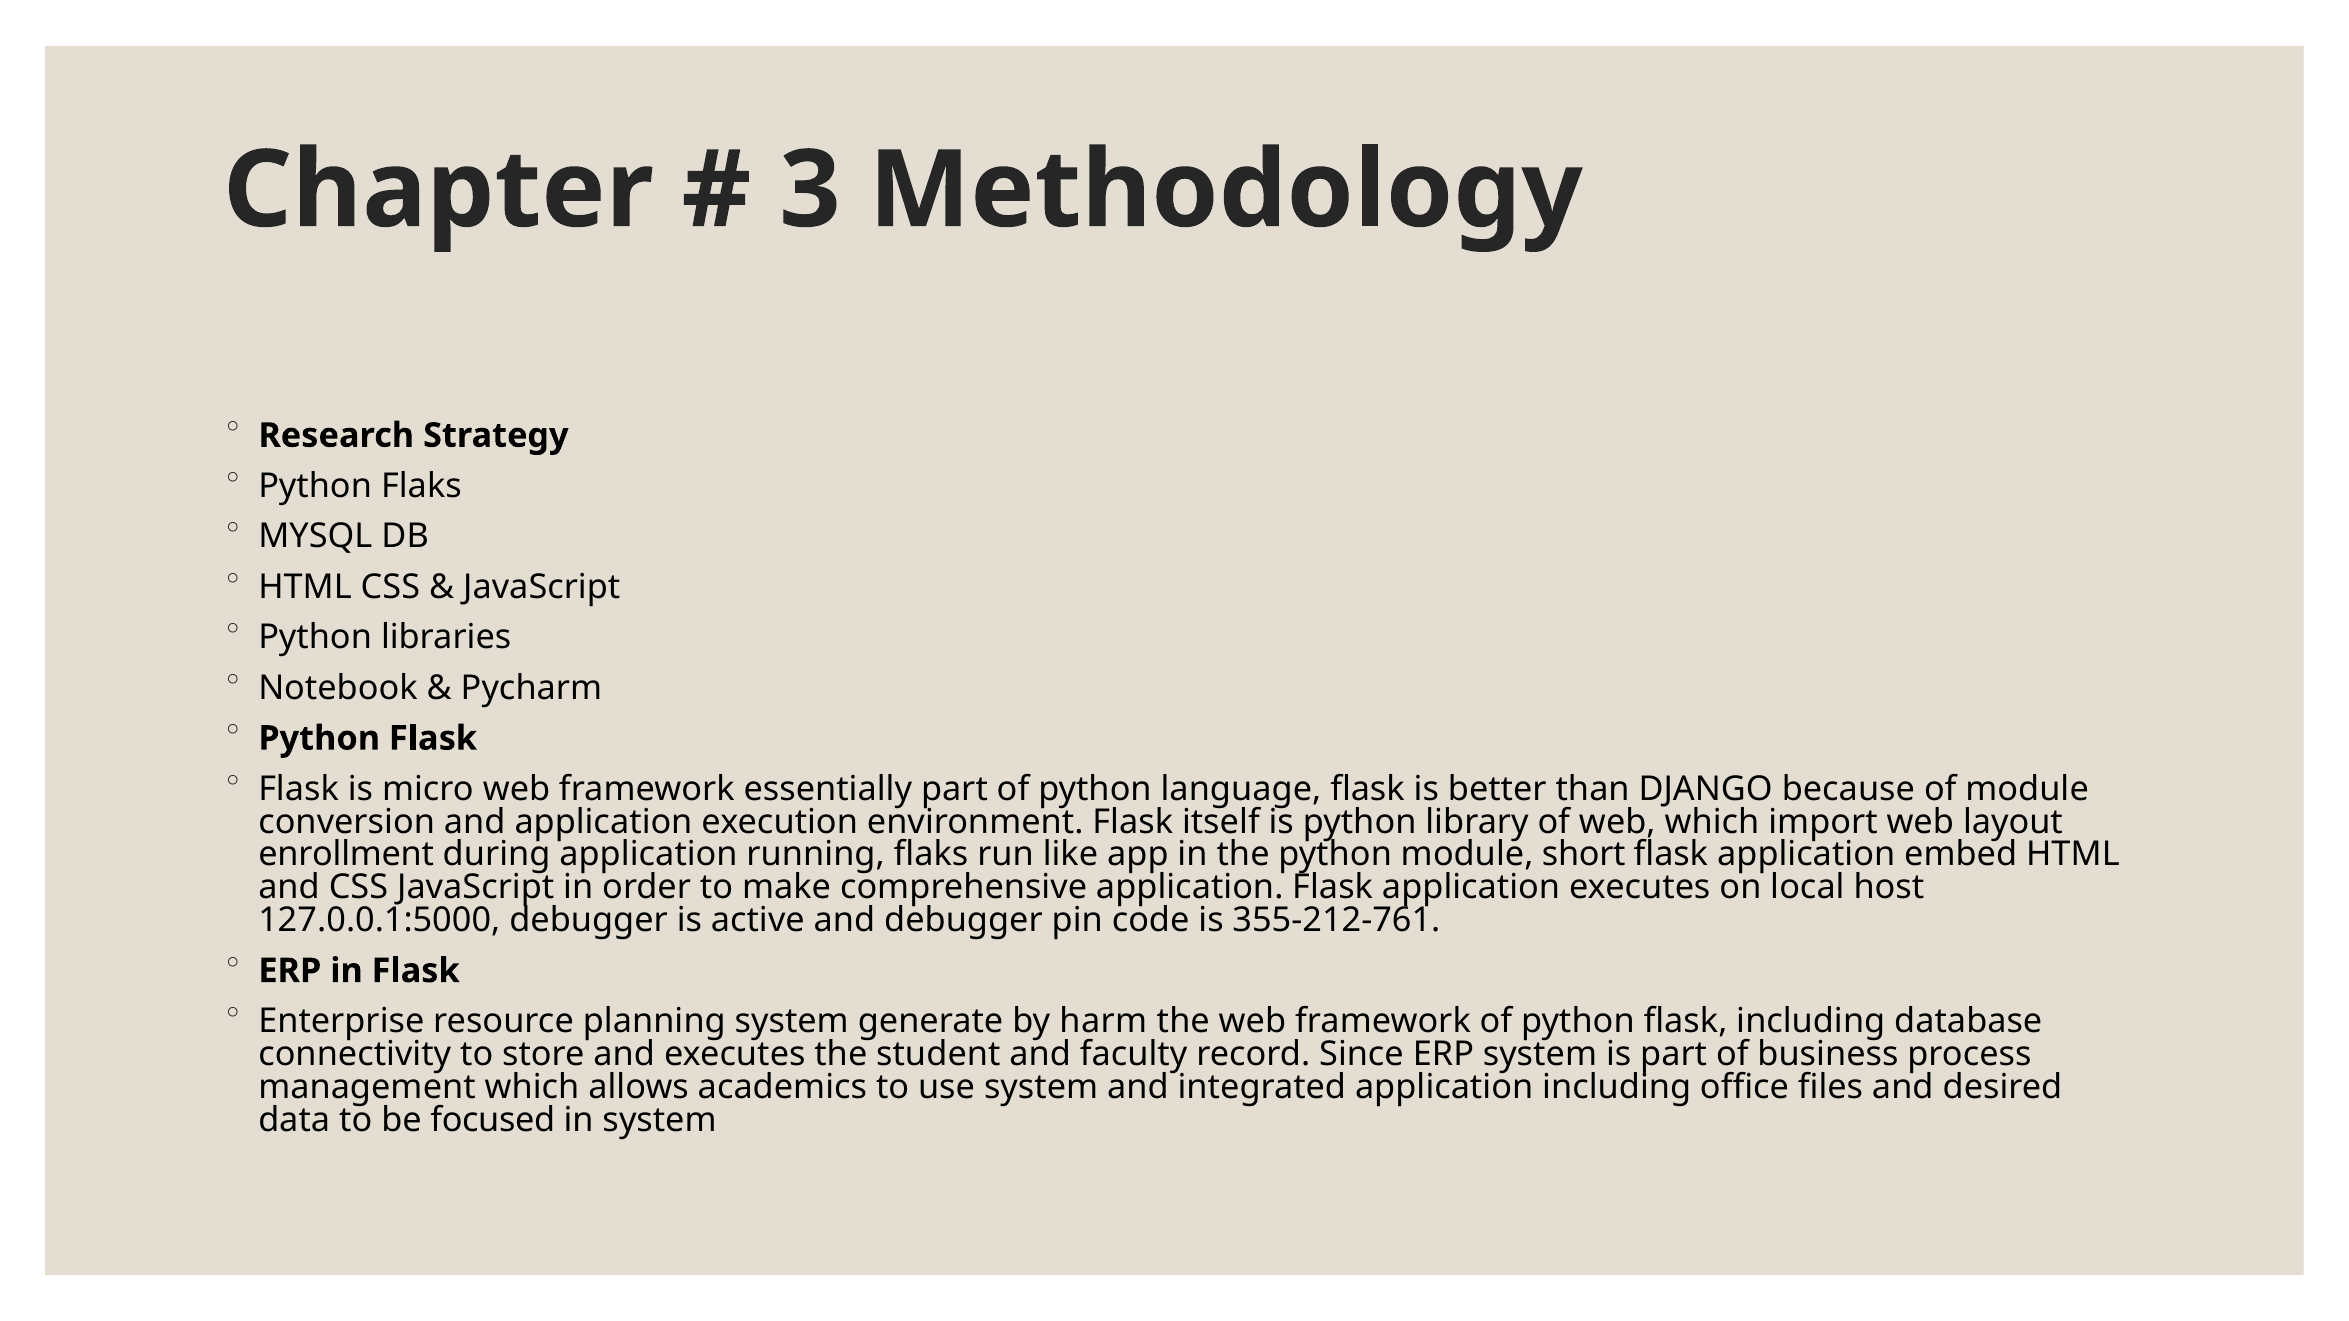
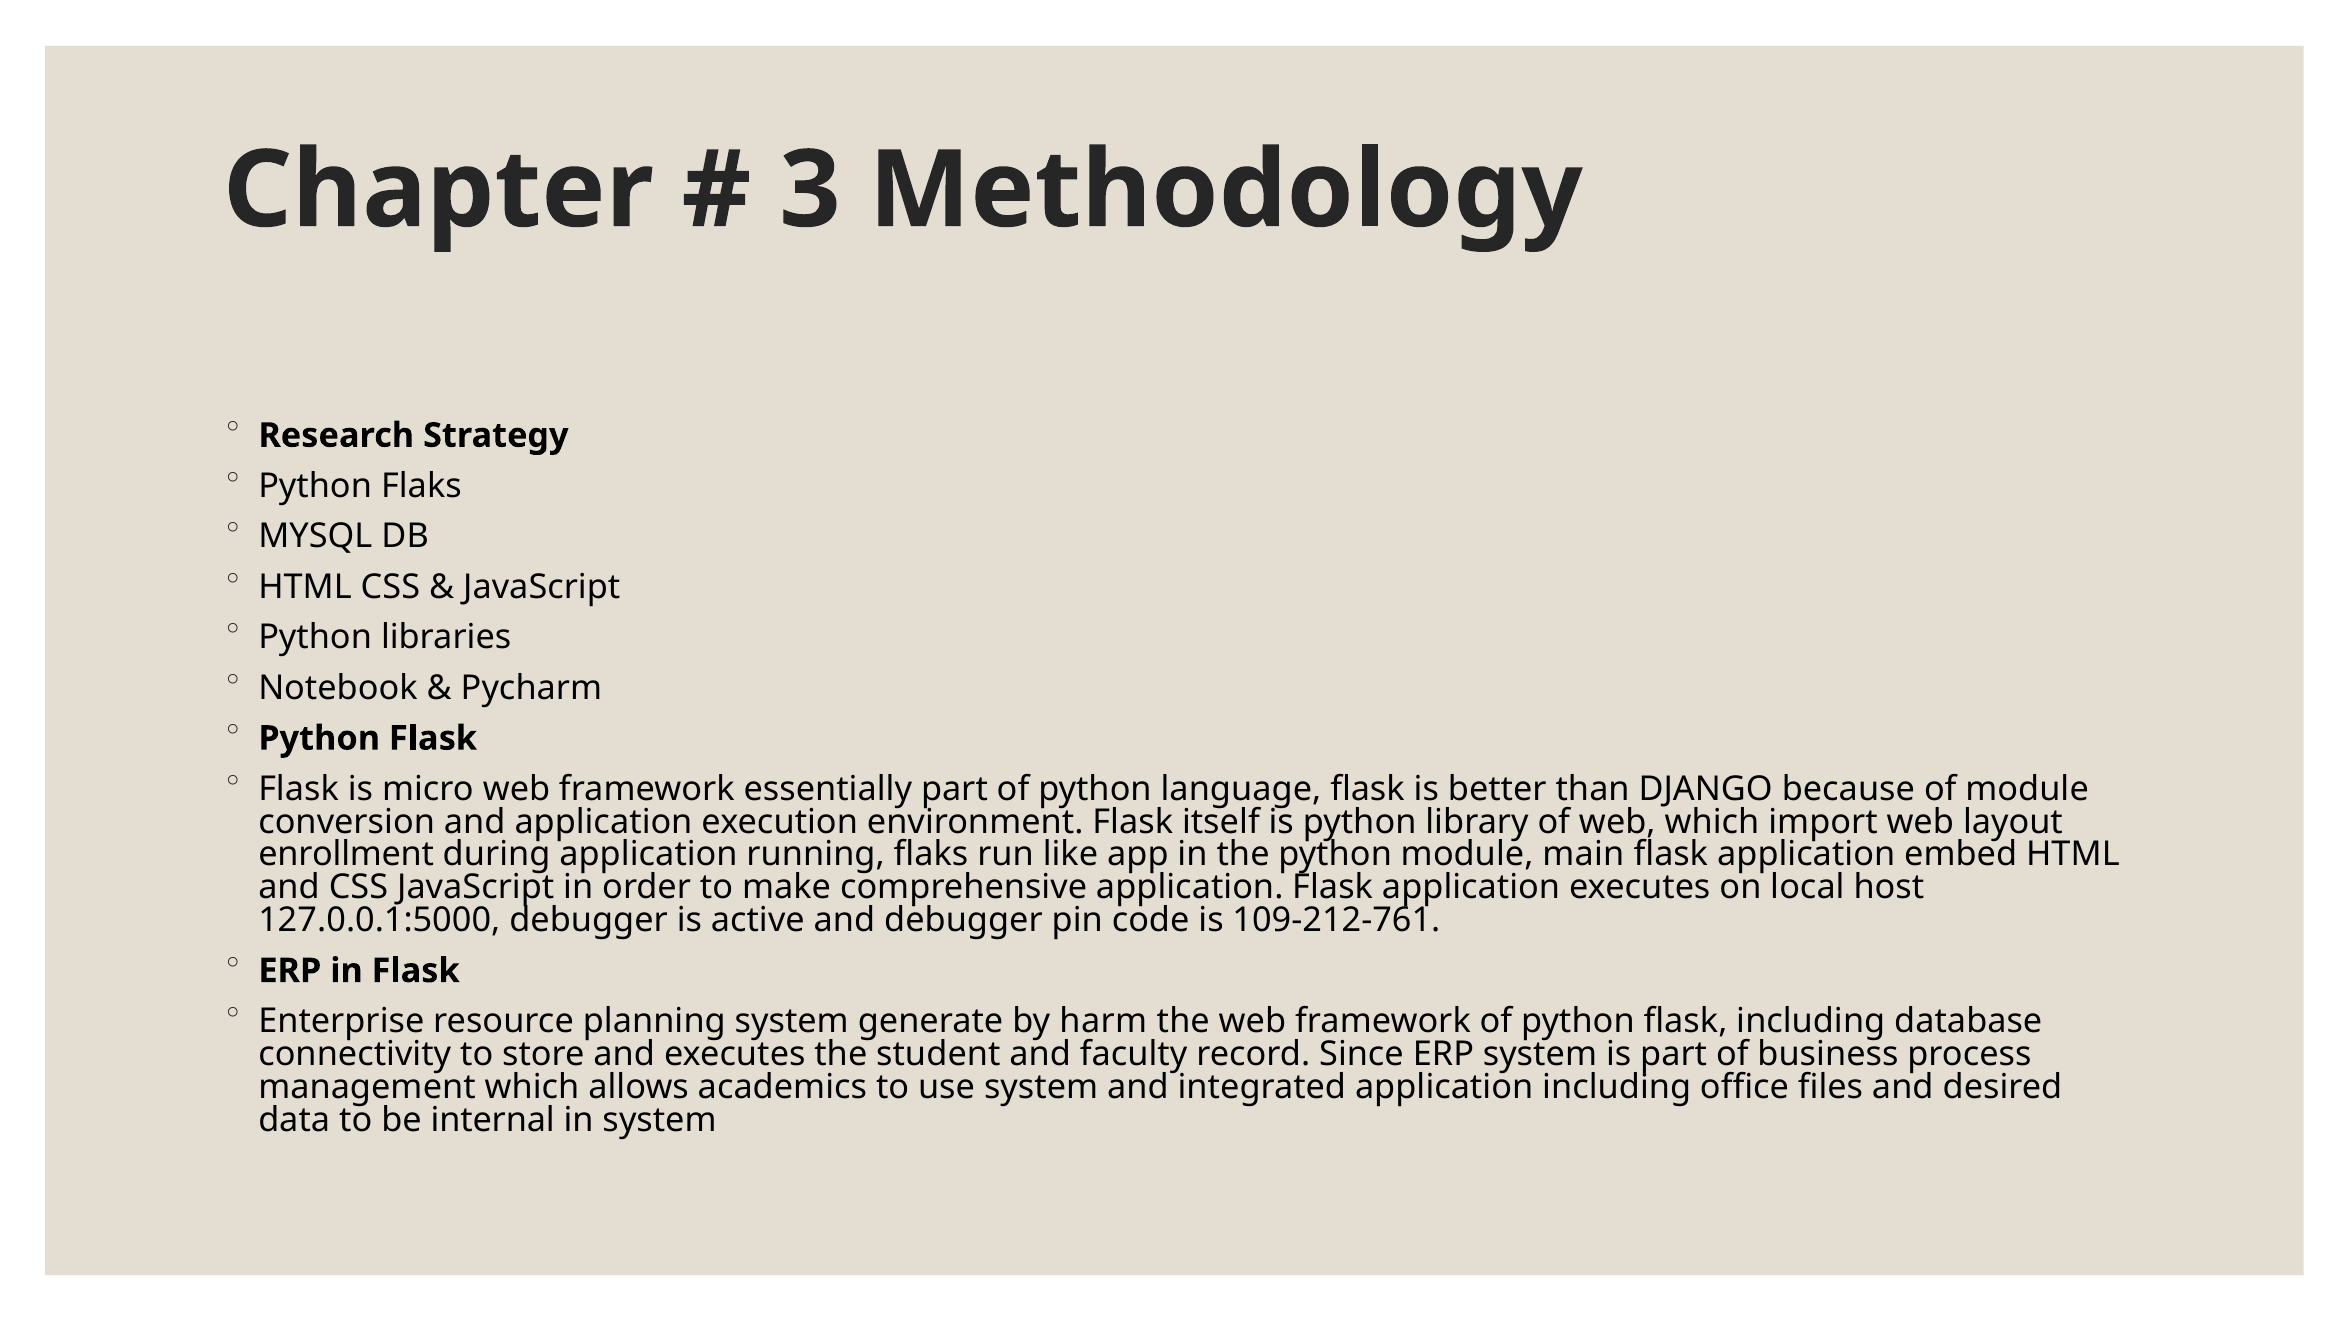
short: short -> main (1583, 855)
355-212-761: 355-212-761 -> 109-212-761 (1336, 921)
focused: focused -> internal (493, 1120)
